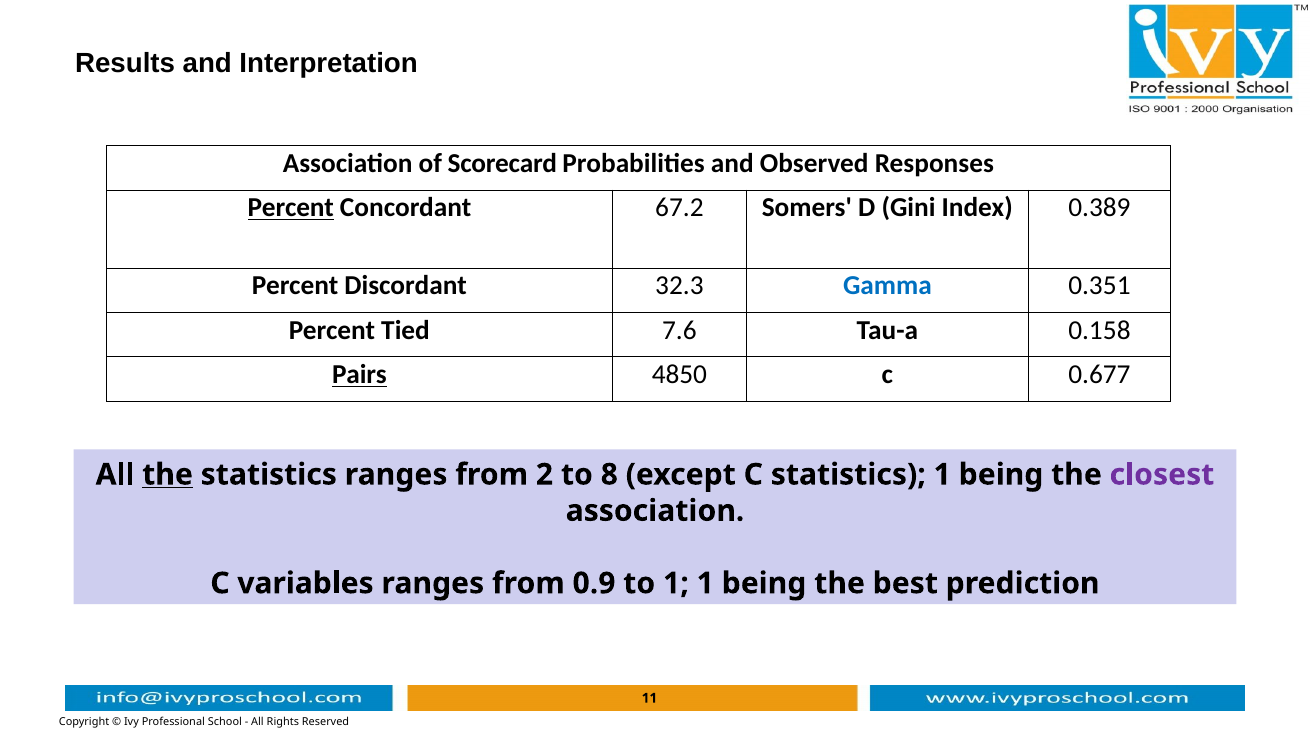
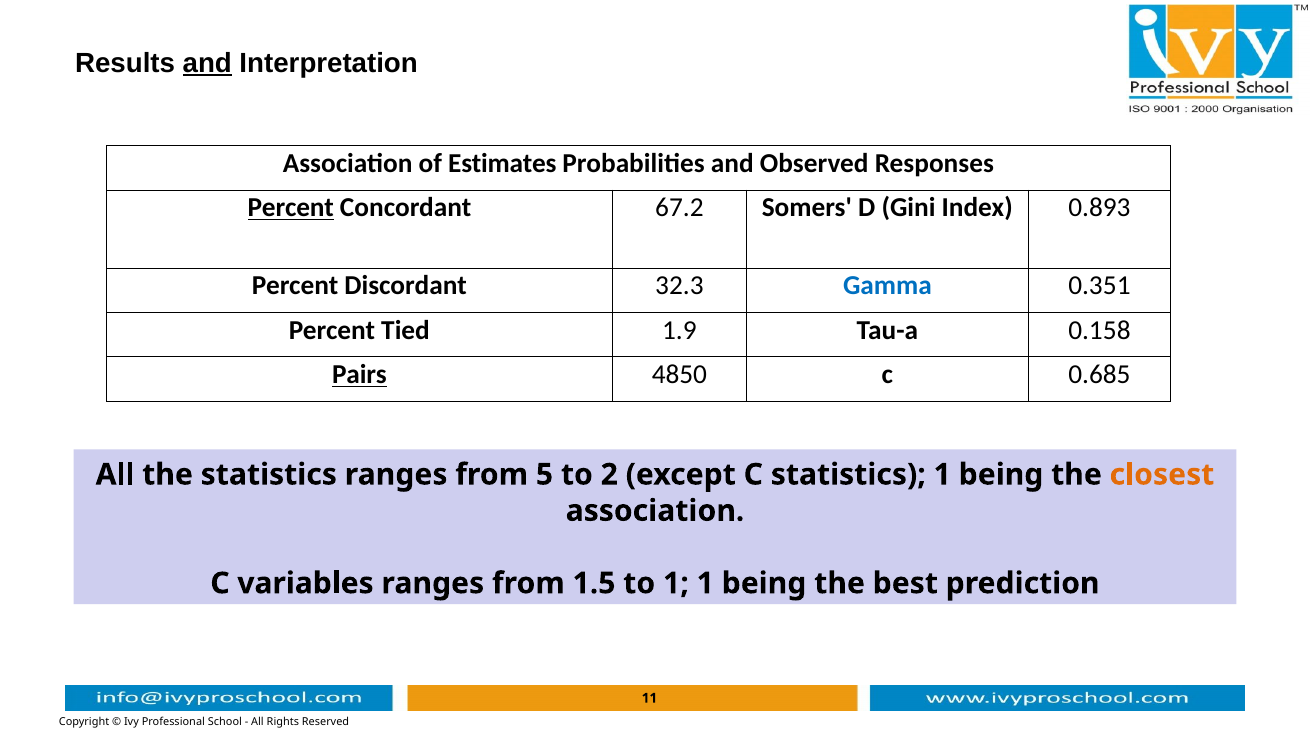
and underline: none -> present (207, 63)
Scorecard: Scorecard -> Estimates (502, 163)
0.389: 0.389 -> 0.893 (1099, 208)
7.6: 7.6 -> 1.9 (679, 330)
0.677: 0.677 -> 0.685 (1099, 375)
the underline: present -> none (168, 474)
2: 2 -> 5 (544, 474)
8: 8 -> 2 (609, 474)
closest colour: purple -> orange (1162, 474)
0.9: 0.9 -> 1.5 (594, 583)
